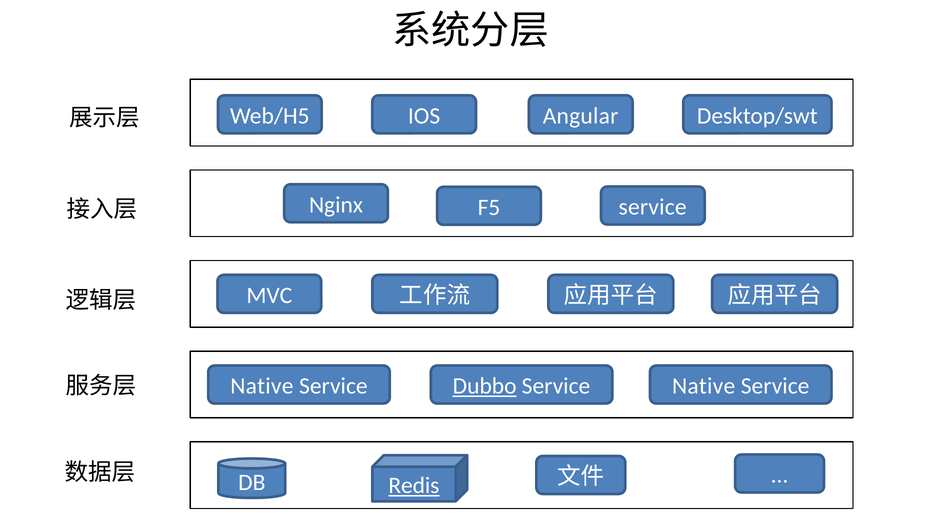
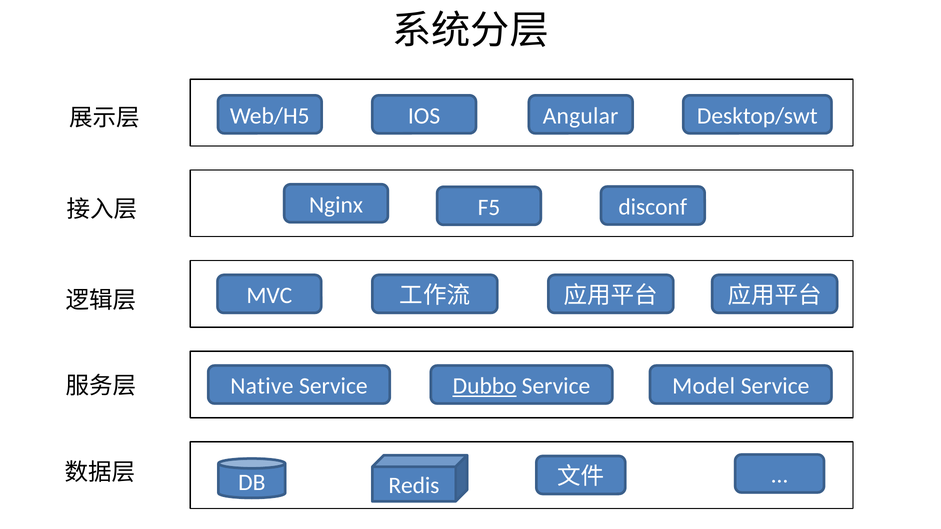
F5 service: service -> disconf (653, 207)
Service Native: Native -> Model (704, 386)
Redis underline: present -> none (414, 486)
